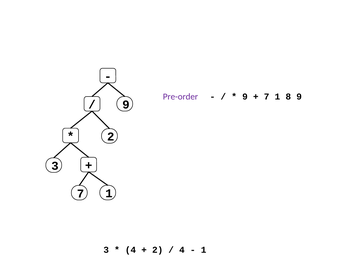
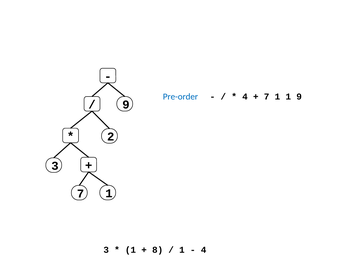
Pre-order colour: purple -> blue (180, 97)
9: 9 -> 4 (245, 96)
1 8: 8 -> 1 (288, 96)
4: 4 -> 1 (131, 250)
2: 2 -> 8 (158, 250)
4: 4 -> 1 (182, 250)
1: 1 -> 4 (204, 250)
